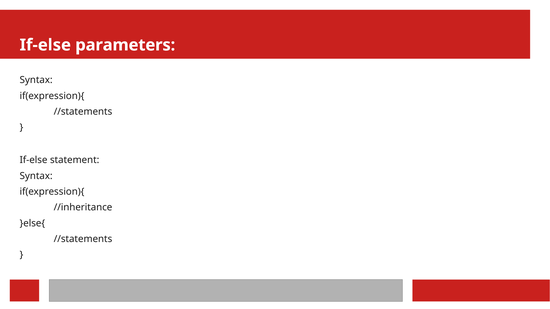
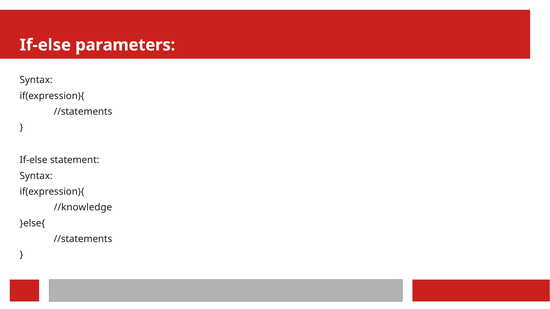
//inheritance: //inheritance -> //knowledge (83, 208)
